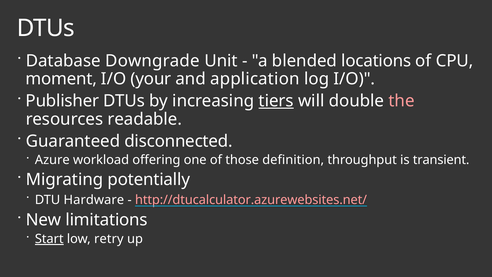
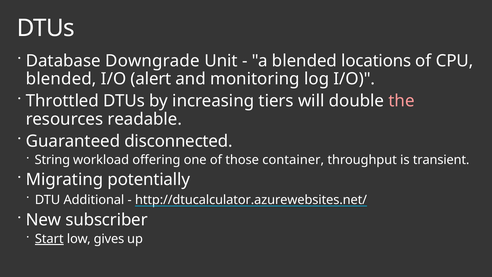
moment: moment -> blended (61, 79)
your: your -> alert (151, 79)
application: application -> monitoring (255, 79)
Publisher: Publisher -> Throttled (62, 101)
tiers underline: present -> none (276, 101)
Azure: Azure -> String (52, 160)
definition: definition -> container (293, 160)
Hardware: Hardware -> Additional (94, 200)
http://dtucalculator.azurewebsites.net/ colour: pink -> white (251, 200)
limitations: limitations -> subscriber (107, 220)
retry: retry -> gives (109, 239)
